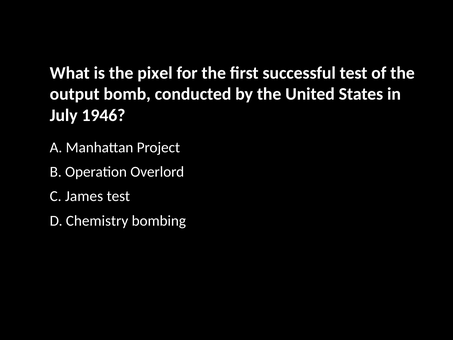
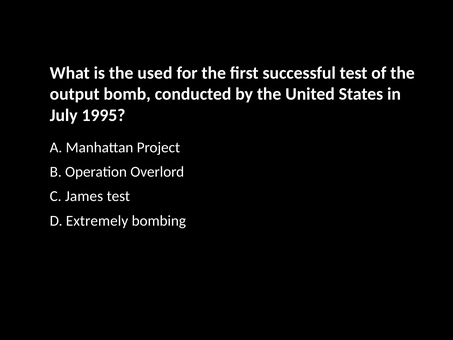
pixel: pixel -> used (155, 73)
1946: 1946 -> 1995 (104, 115)
Chemistry: Chemistry -> Extremely (97, 221)
